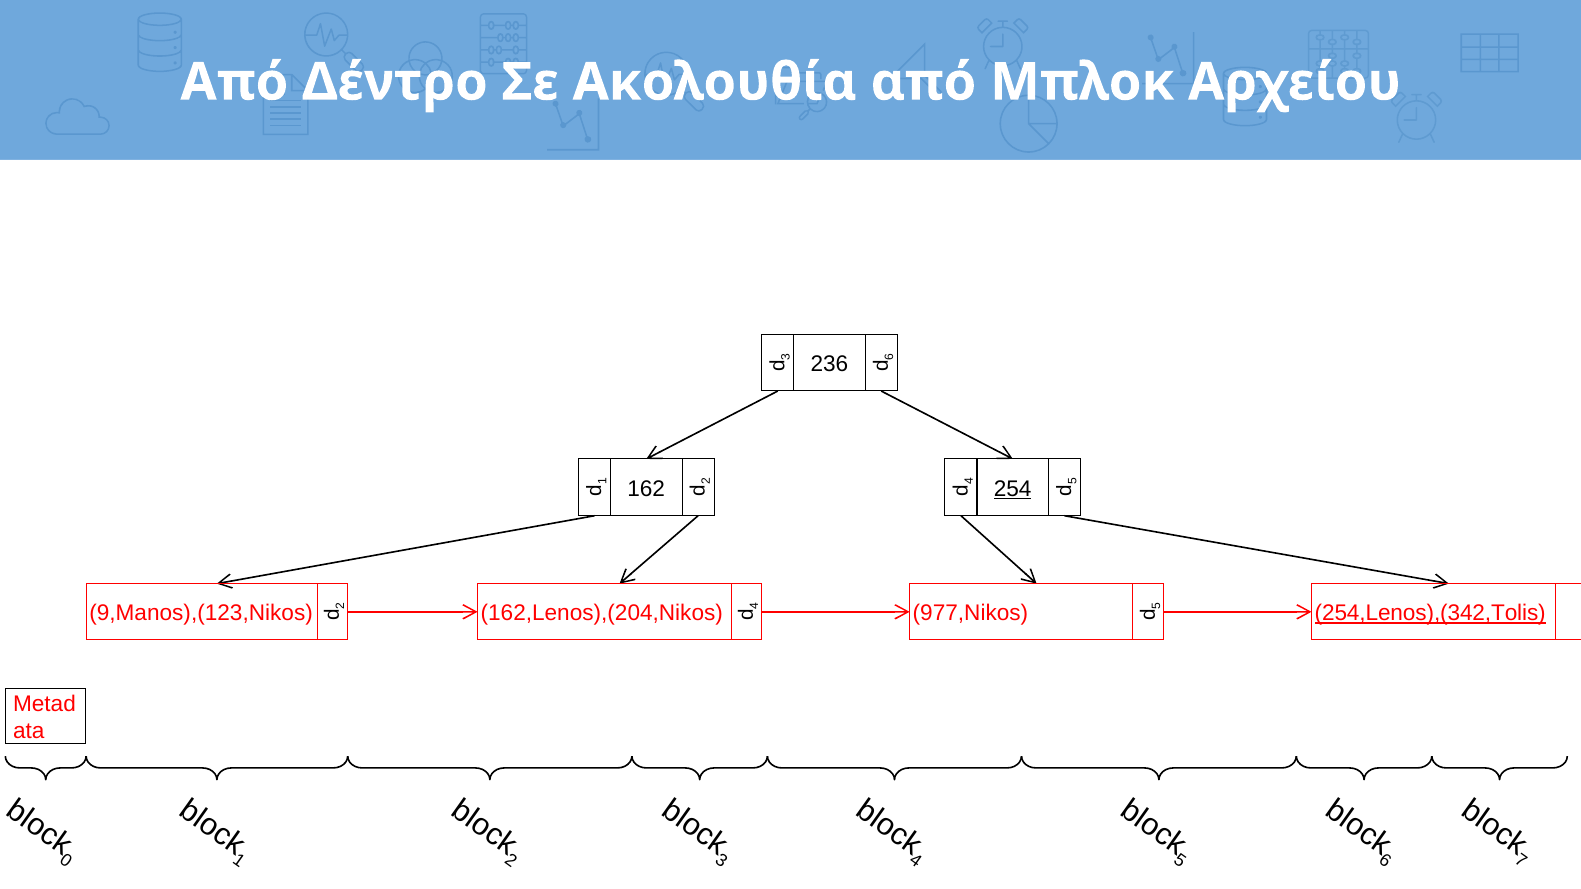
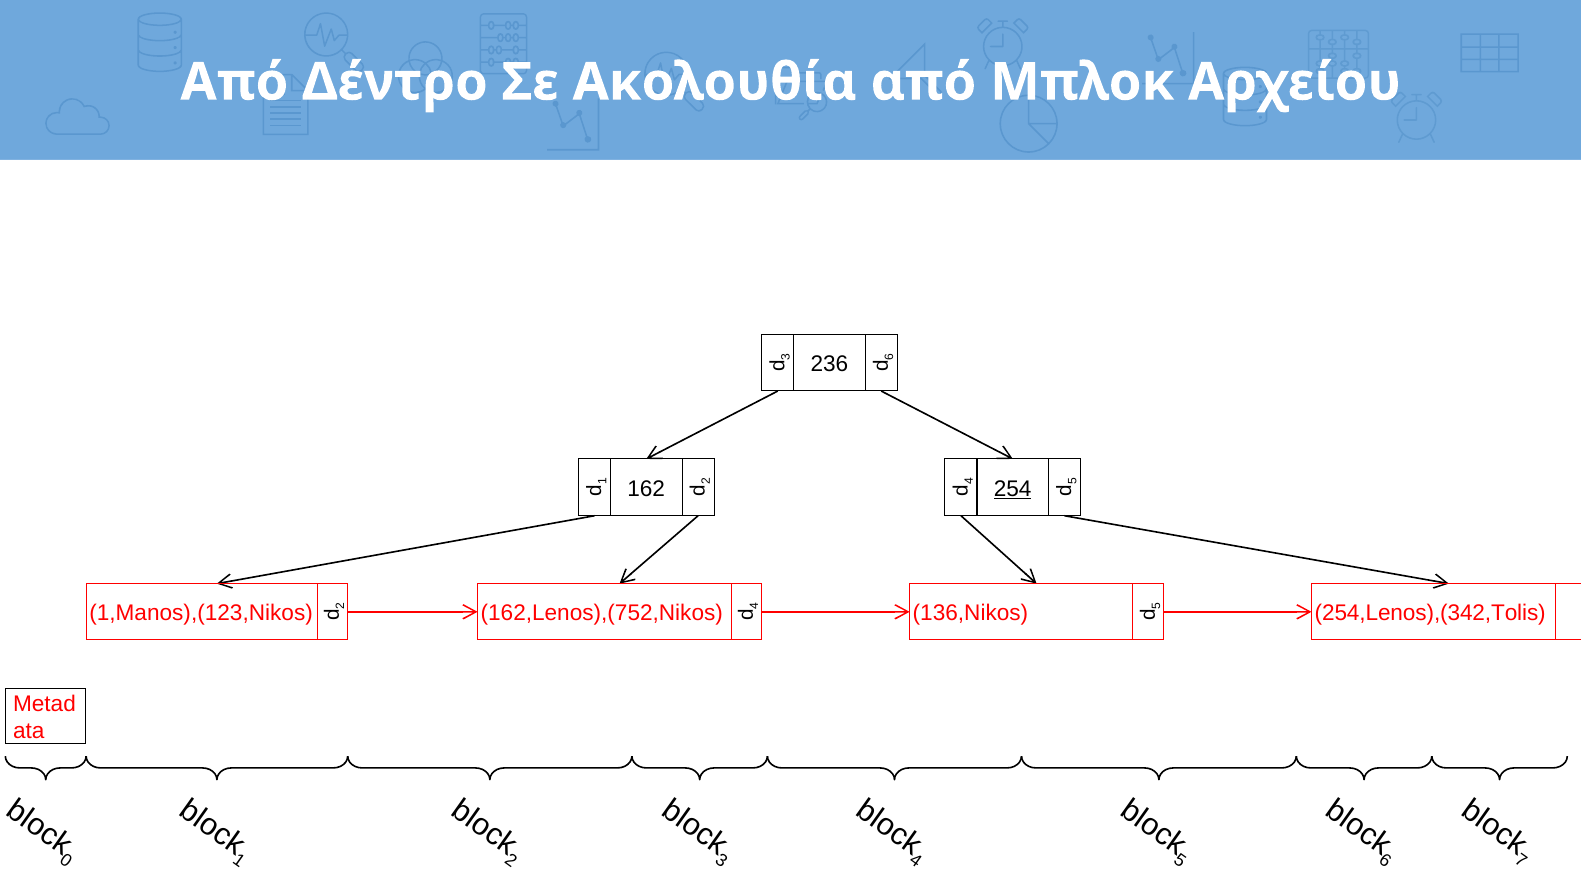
162,Lenos),(204,Nikos: 162,Lenos),(204,Nikos -> 162,Lenos),(752,Nikos (602, 614)
977,Nikos: 977,Nikos -> 136,Nikos (970, 614)
254,Lenos),(342,Tolis underline: present -> none (1430, 614)
9,Manos),(123,Nikos: 9,Manos),(123,Nikos -> 1,Manos),(123,Nikos (201, 614)
